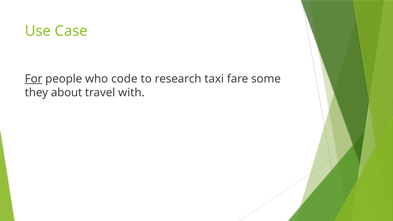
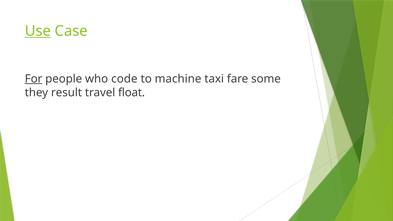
Use underline: none -> present (38, 31)
research: research -> machine (178, 79)
about: about -> result (67, 93)
with: with -> float (132, 93)
